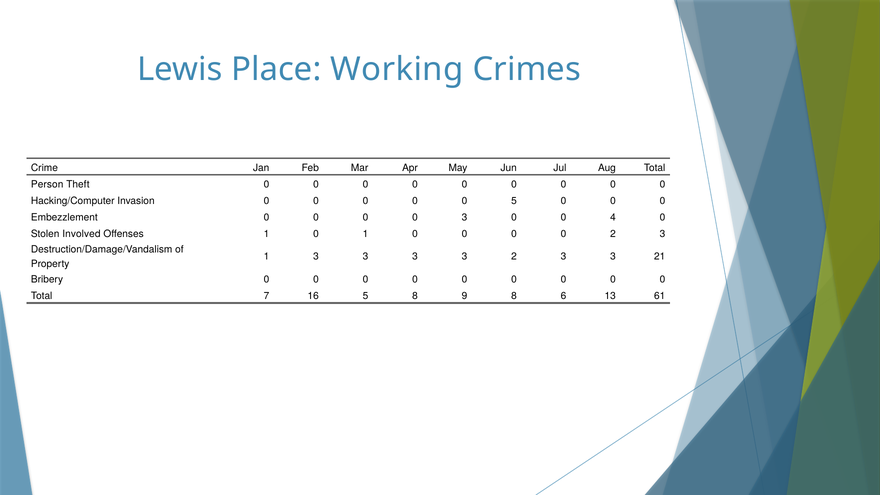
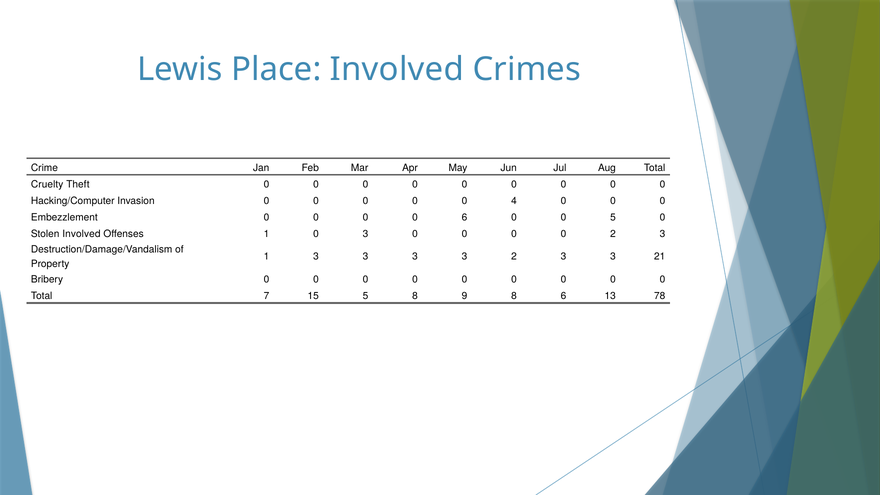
Place Working: Working -> Involved (397, 69)
Person: Person -> Cruelty (47, 184)
0 5: 5 -> 4 (514, 201)
0 3: 3 -> 6 (465, 217)
0 4: 4 -> 5 (613, 217)
0 1: 1 -> 3 (366, 234)
16: 16 -> 15 (313, 296)
61: 61 -> 78 (660, 296)
